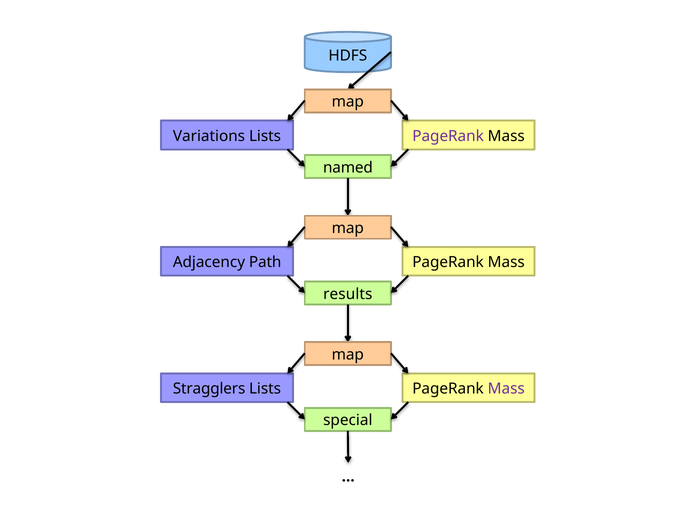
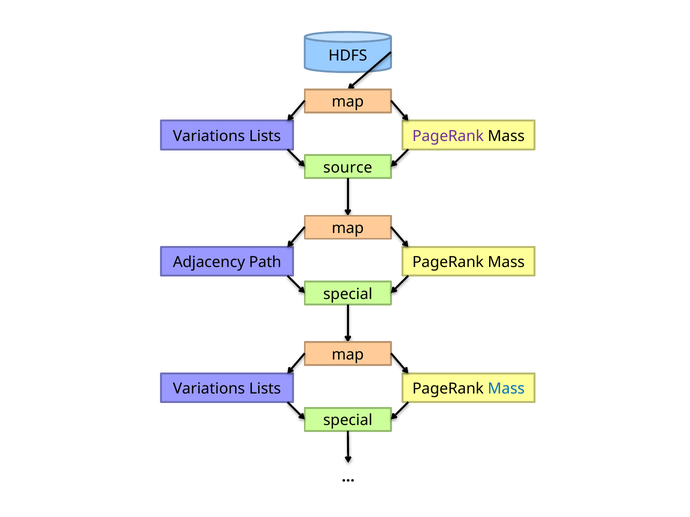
named: named -> source (348, 168)
results: results -> special (348, 294)
Stragglers: Stragglers -> Variations (209, 389)
Mass colour: purple -> blue (506, 389)
